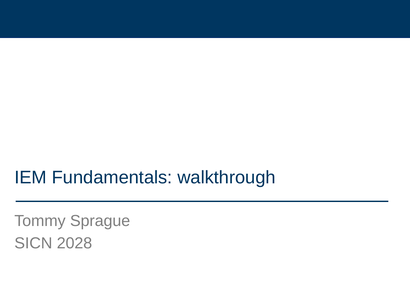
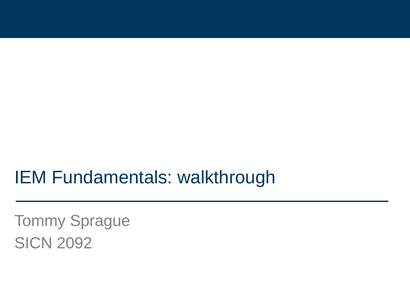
2028: 2028 -> 2092 (74, 243)
